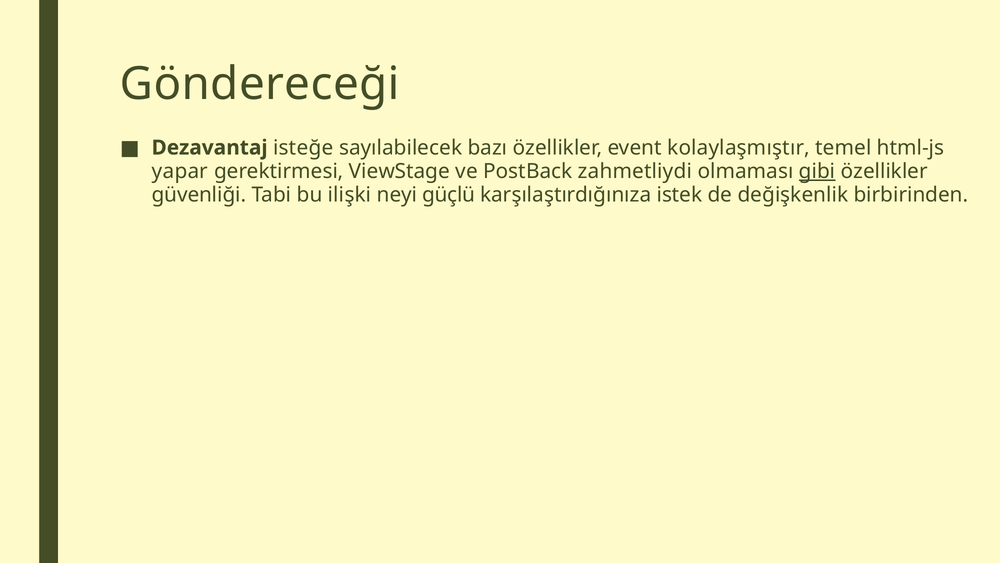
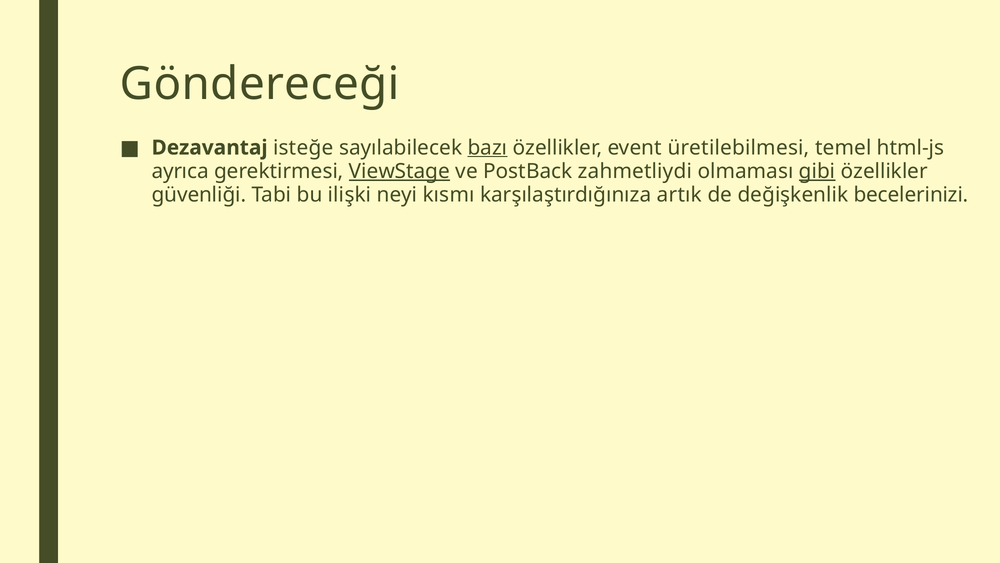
bazı underline: none -> present (487, 148)
kolaylaşmıştır: kolaylaşmıştır -> üretilebilmesi (739, 148)
yapar: yapar -> ayrıca (180, 171)
ViewStage underline: none -> present (399, 171)
güçlü: güçlü -> kısmı (449, 195)
istek: istek -> artık (679, 195)
birbirinden: birbirinden -> becelerinizi (911, 195)
